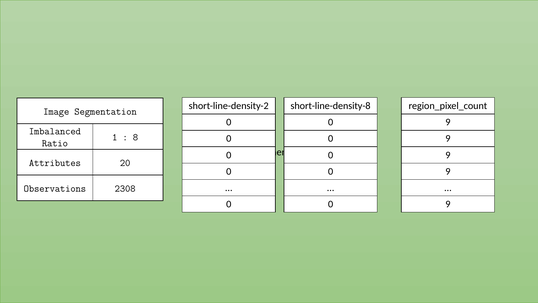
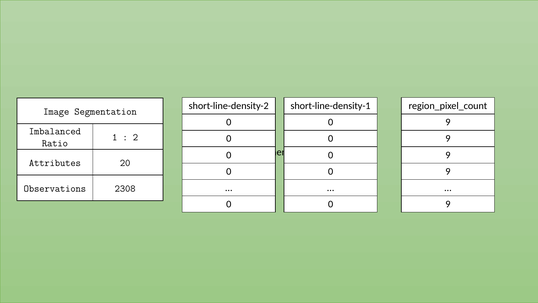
short-line-density-8: short-line-density-8 -> short-line-density-1 (331, 106)
8: 8 -> 2 (136, 137)
